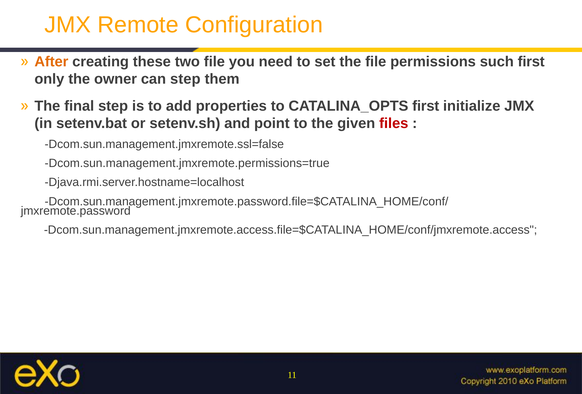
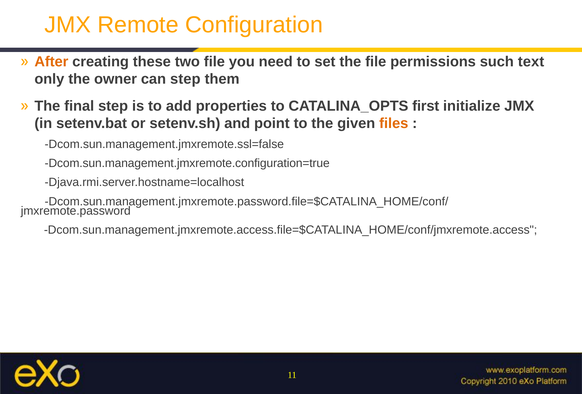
such first: first -> text (531, 62)
files colour: red -> orange (394, 124)
Dcom.sun.management.jmxremote.permissions=true: Dcom.sun.management.jmxremote.permissions=true -> Dcom.sun.management.jmxremote.configuration=true (187, 163)
